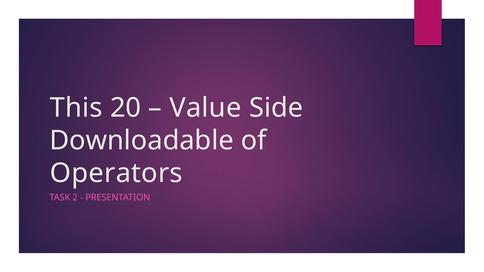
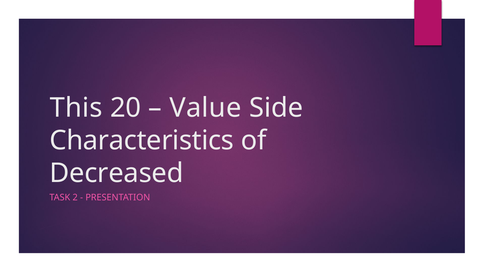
Downloadable: Downloadable -> Characteristics (142, 141)
Operators: Operators -> Decreased (117, 173)
